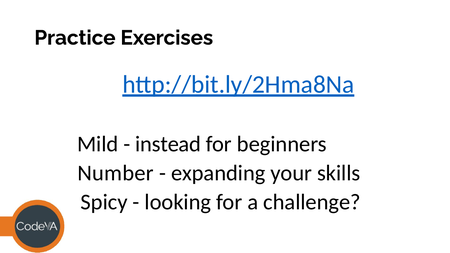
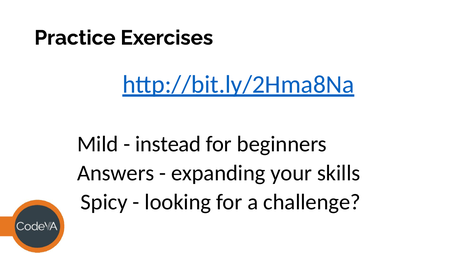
Number: Number -> Answers (116, 173)
